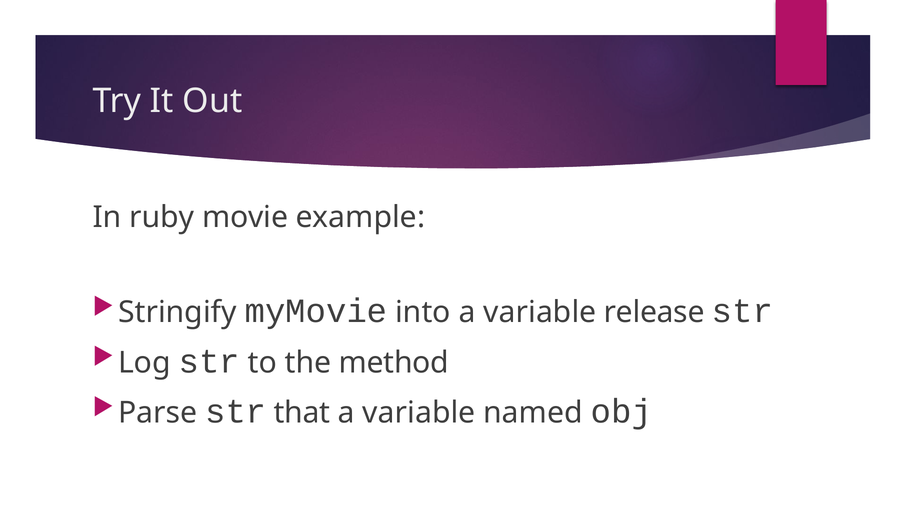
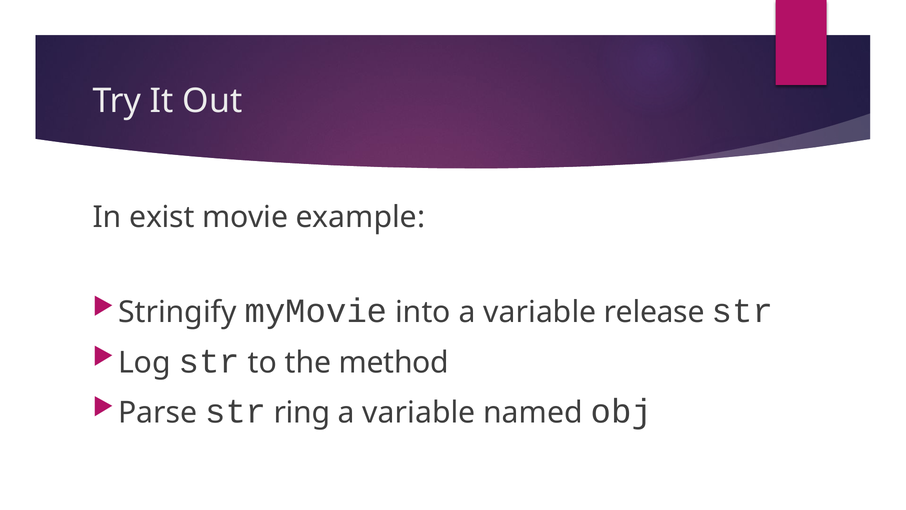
ruby: ruby -> exist (162, 217)
that: that -> ring (302, 413)
